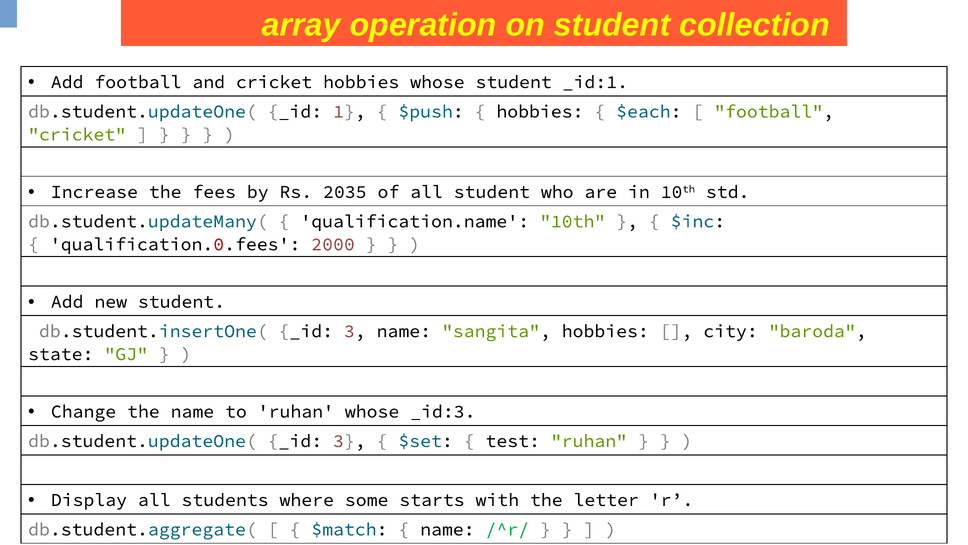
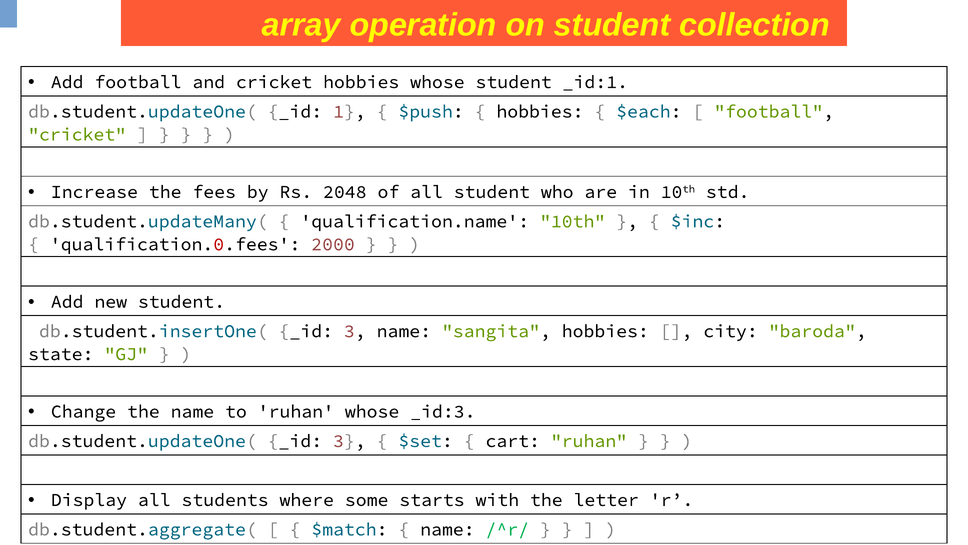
2035: 2035 -> 2048 (345, 192)
test: test -> cart (513, 441)
